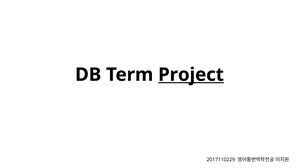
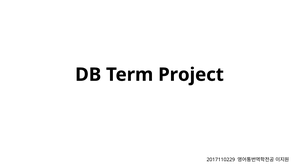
Project underline: present -> none (191, 75)
